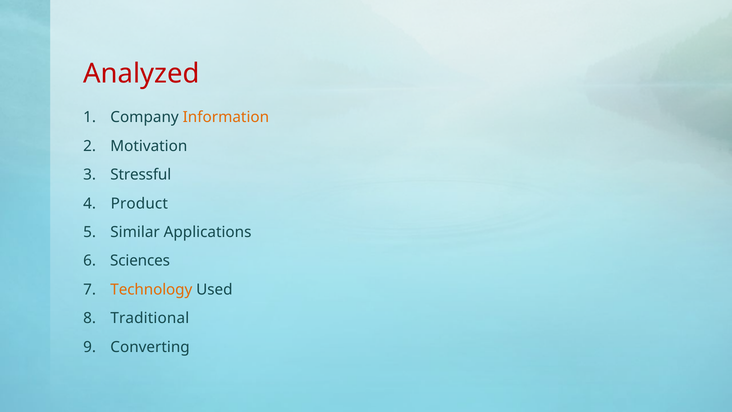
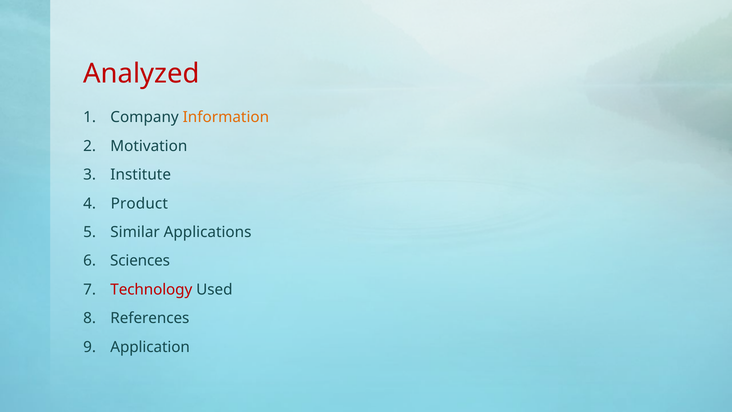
Stressful: Stressful -> Institute (141, 175)
Technology colour: orange -> red (151, 290)
Traditional: Traditional -> References (150, 318)
Converting: Converting -> Application (150, 347)
